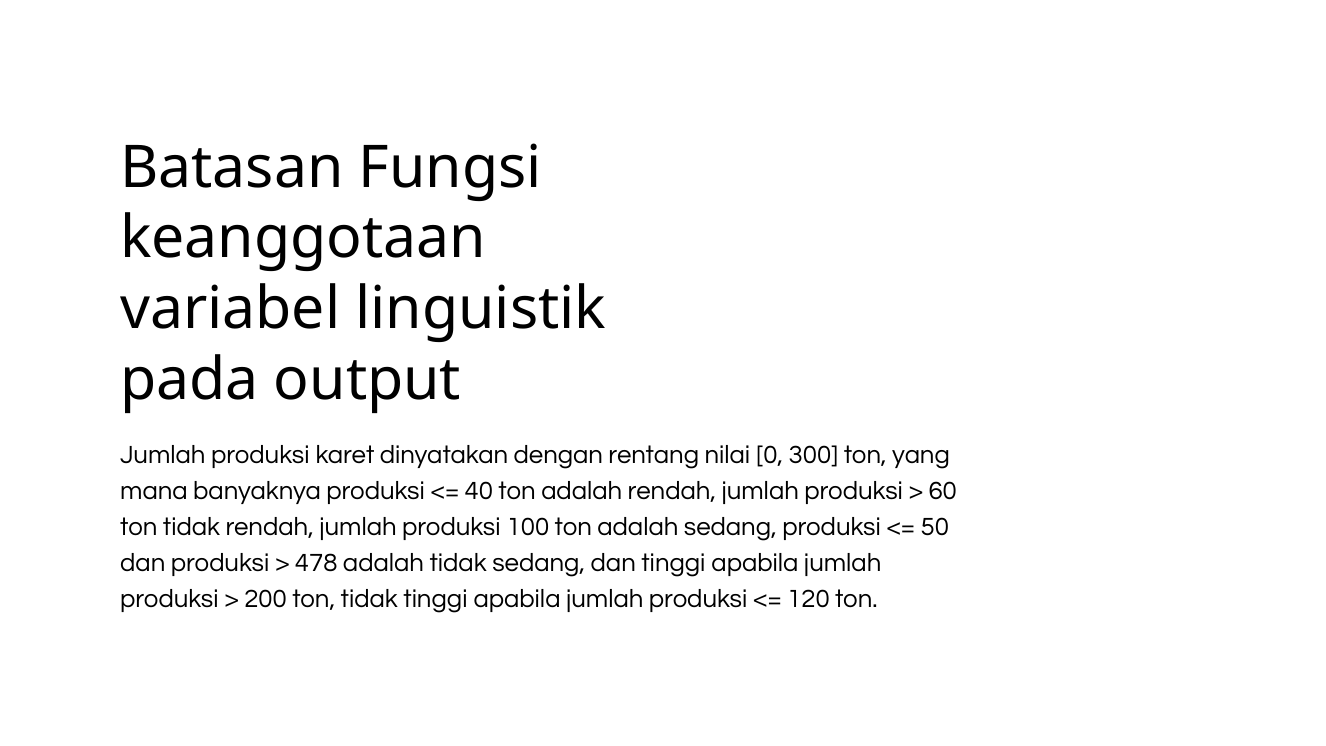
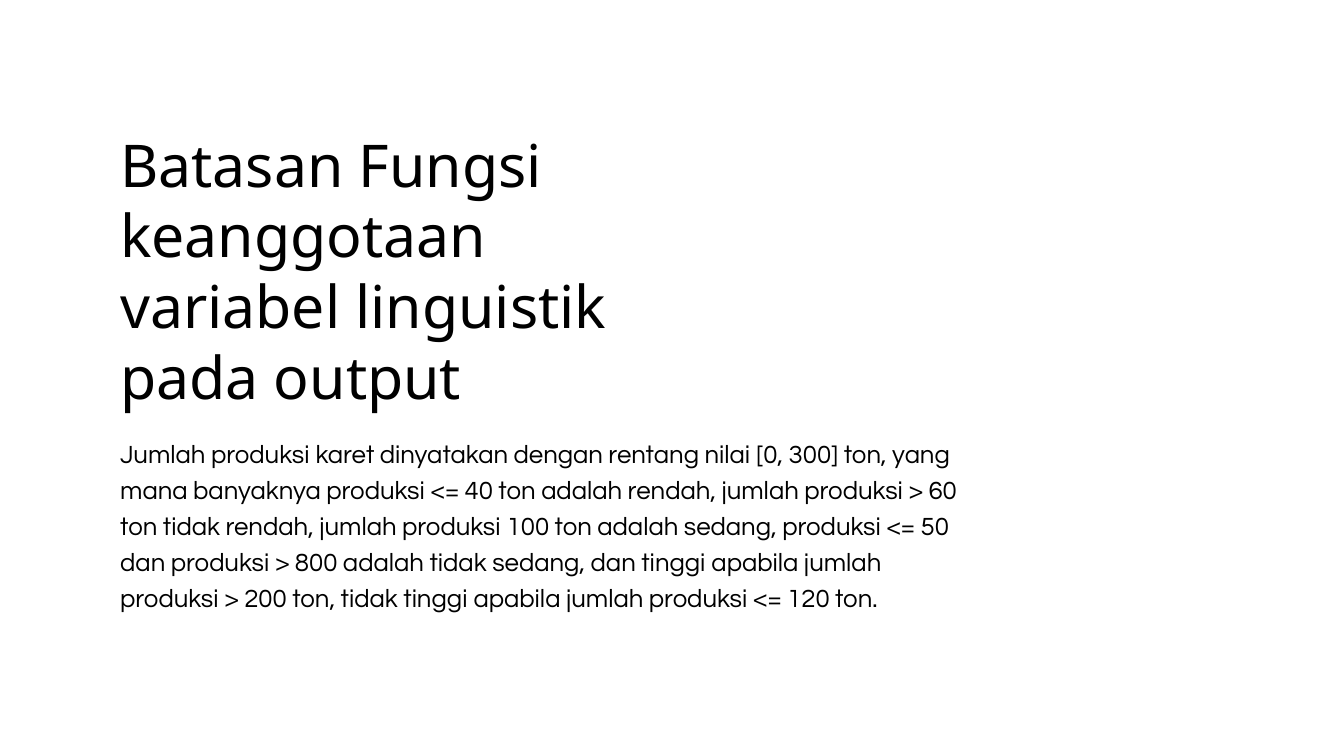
478: 478 -> 800 (316, 563)
